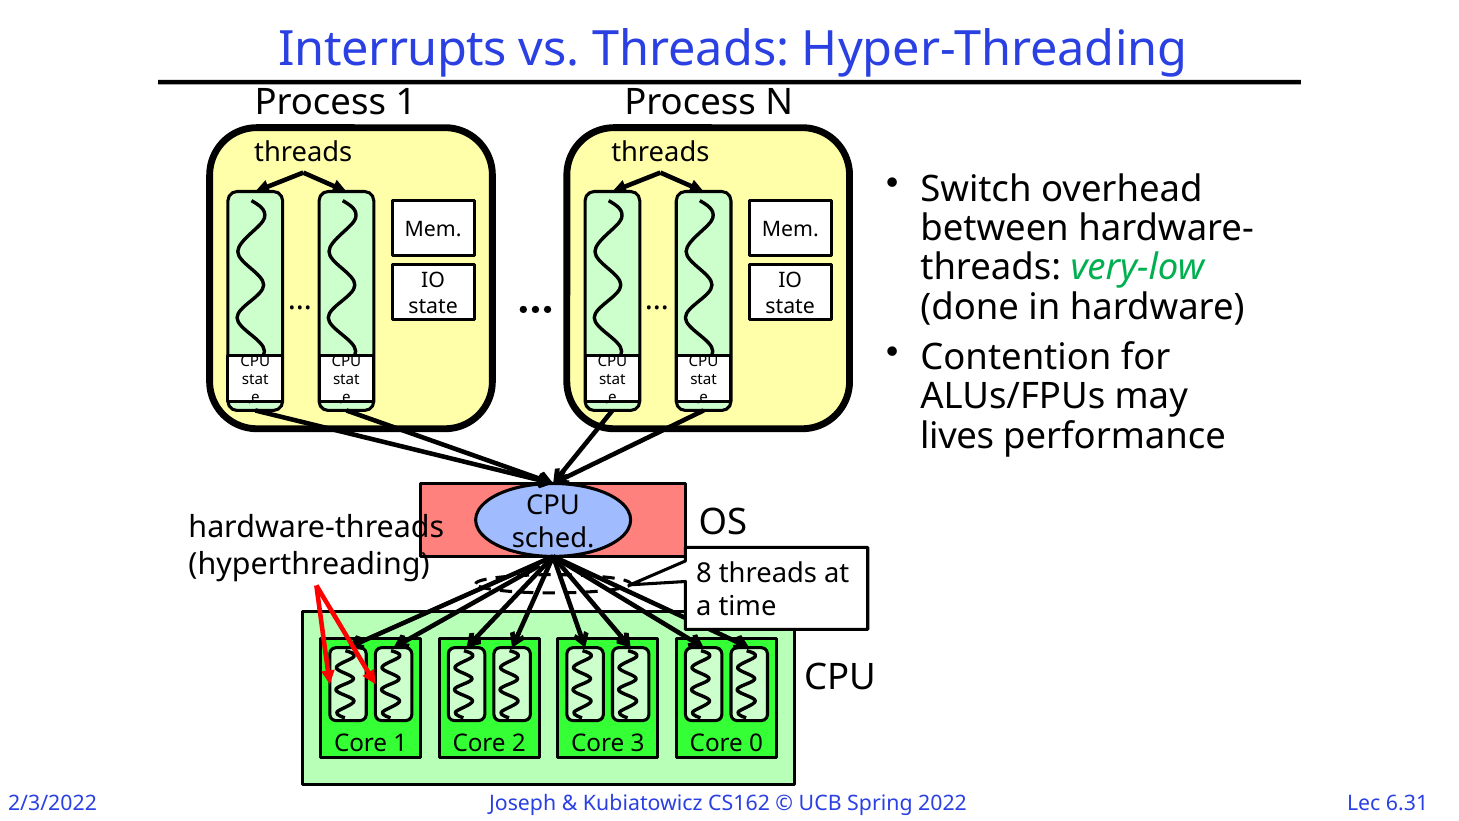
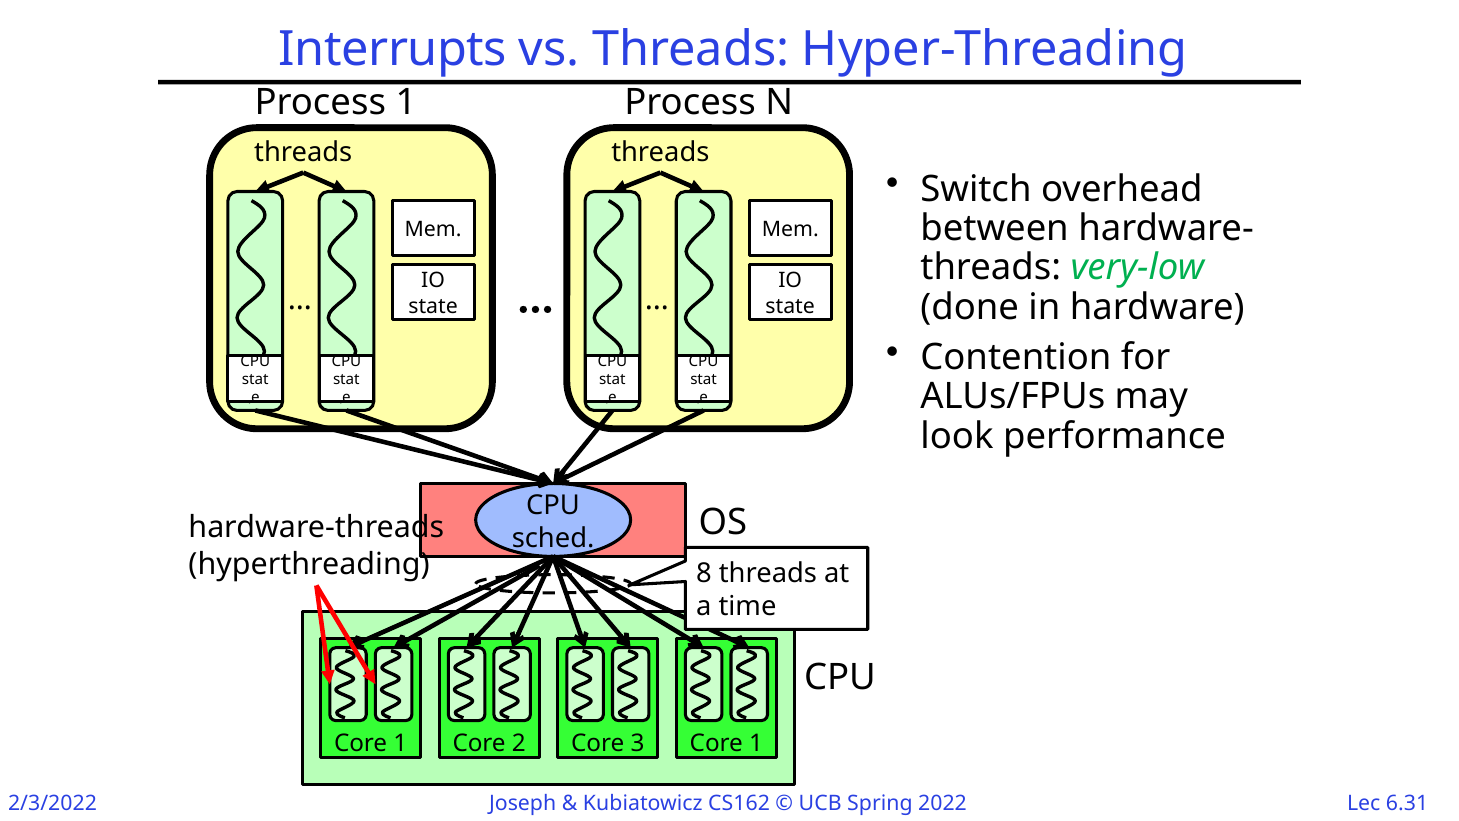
lives: lives -> look (957, 436)
3 Core 0: 0 -> 1 (756, 743)
